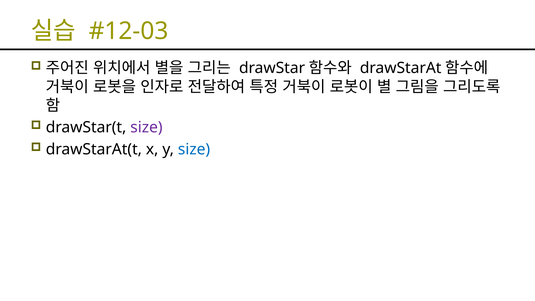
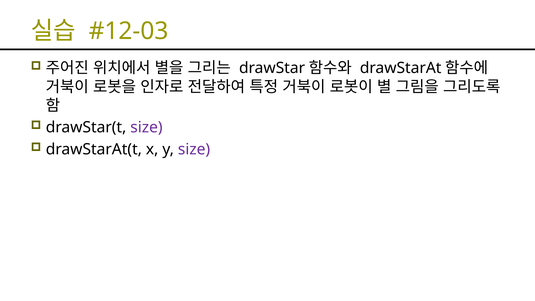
size colour: blue -> purple (194, 149)
